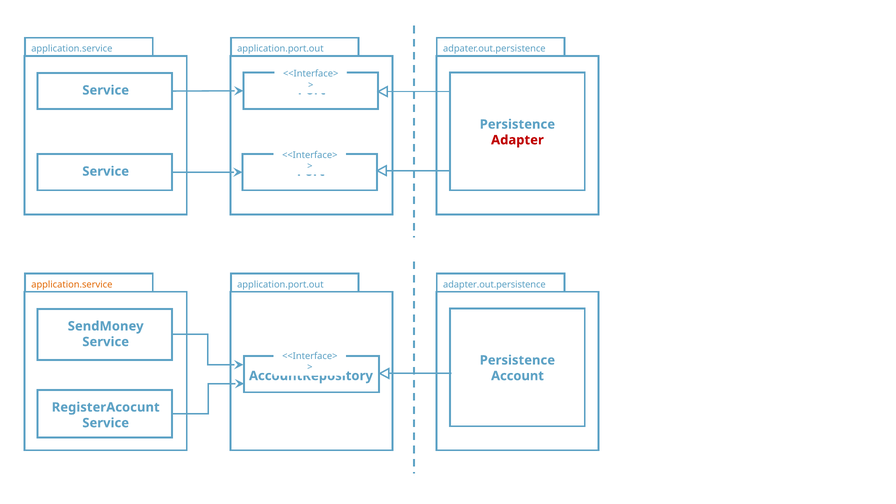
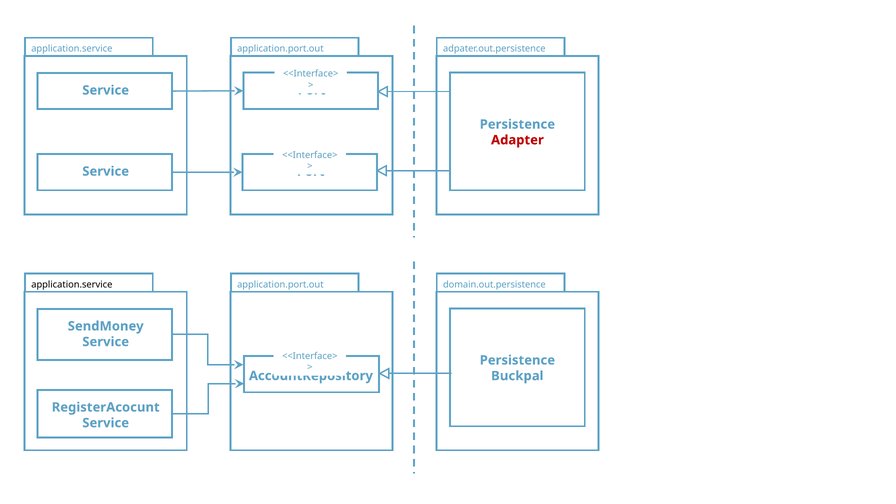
application.service colour: orange -> black (72, 285)
adapter.out.persistence: adapter.out.persistence -> domain.out.persistence (494, 285)
Account: Account -> Buckpal (517, 376)
